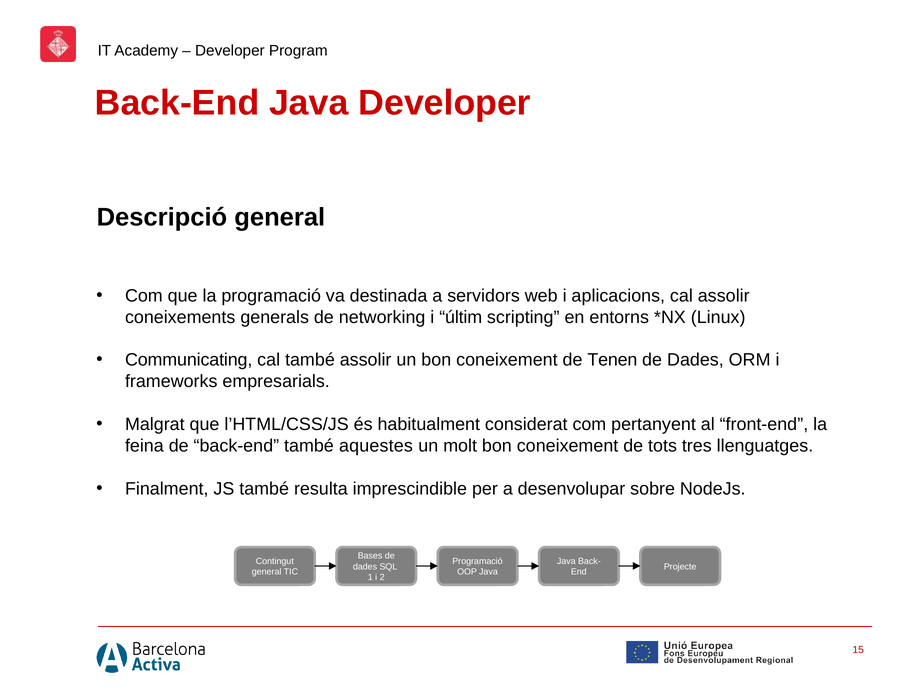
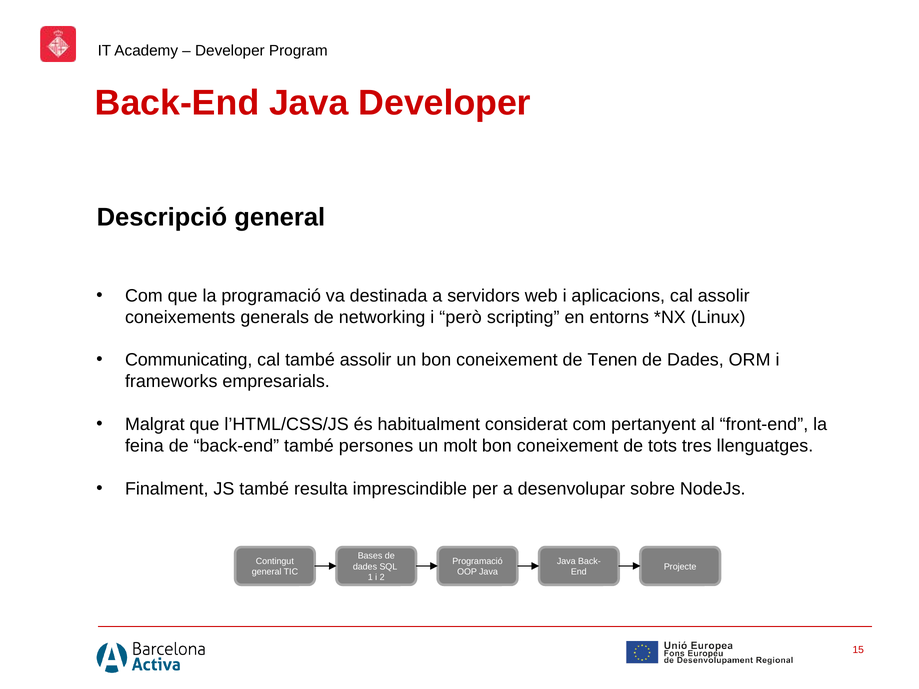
últim: últim -> però (461, 317)
aquestes: aquestes -> persones (376, 446)
